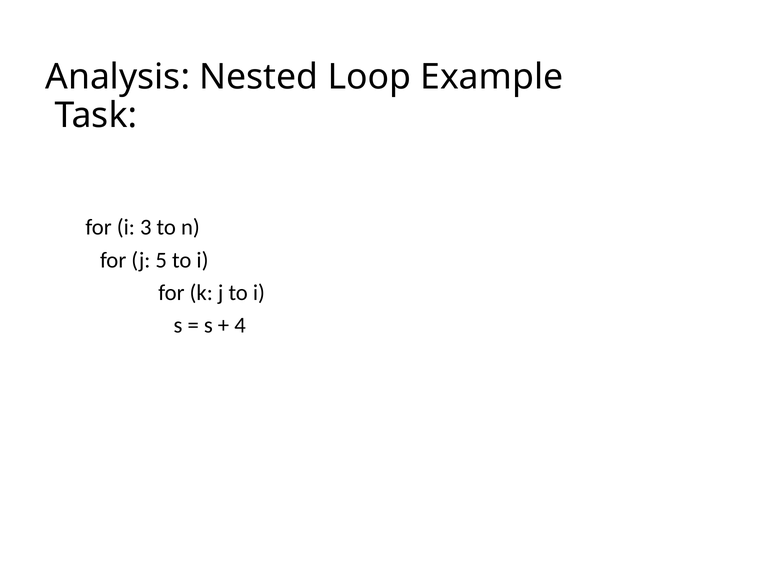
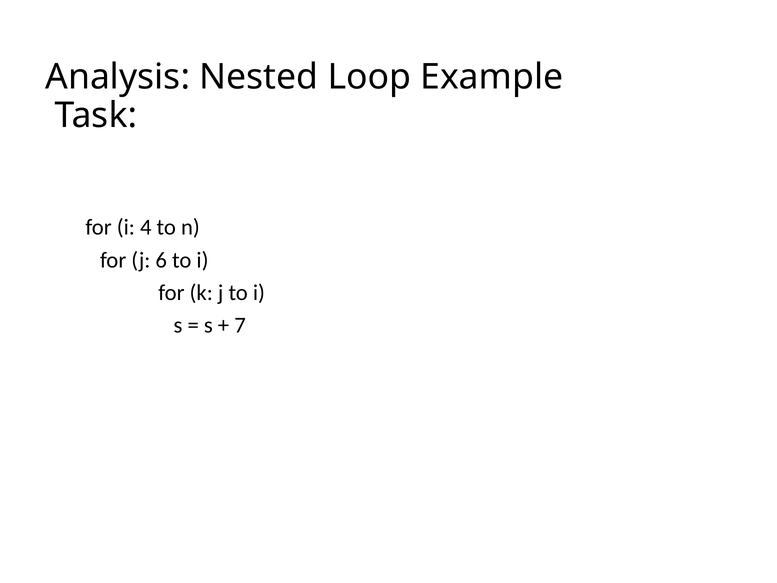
3: 3 -> 4 (146, 227)
5: 5 -> 6 (161, 260)
4: 4 -> 7 (240, 325)
